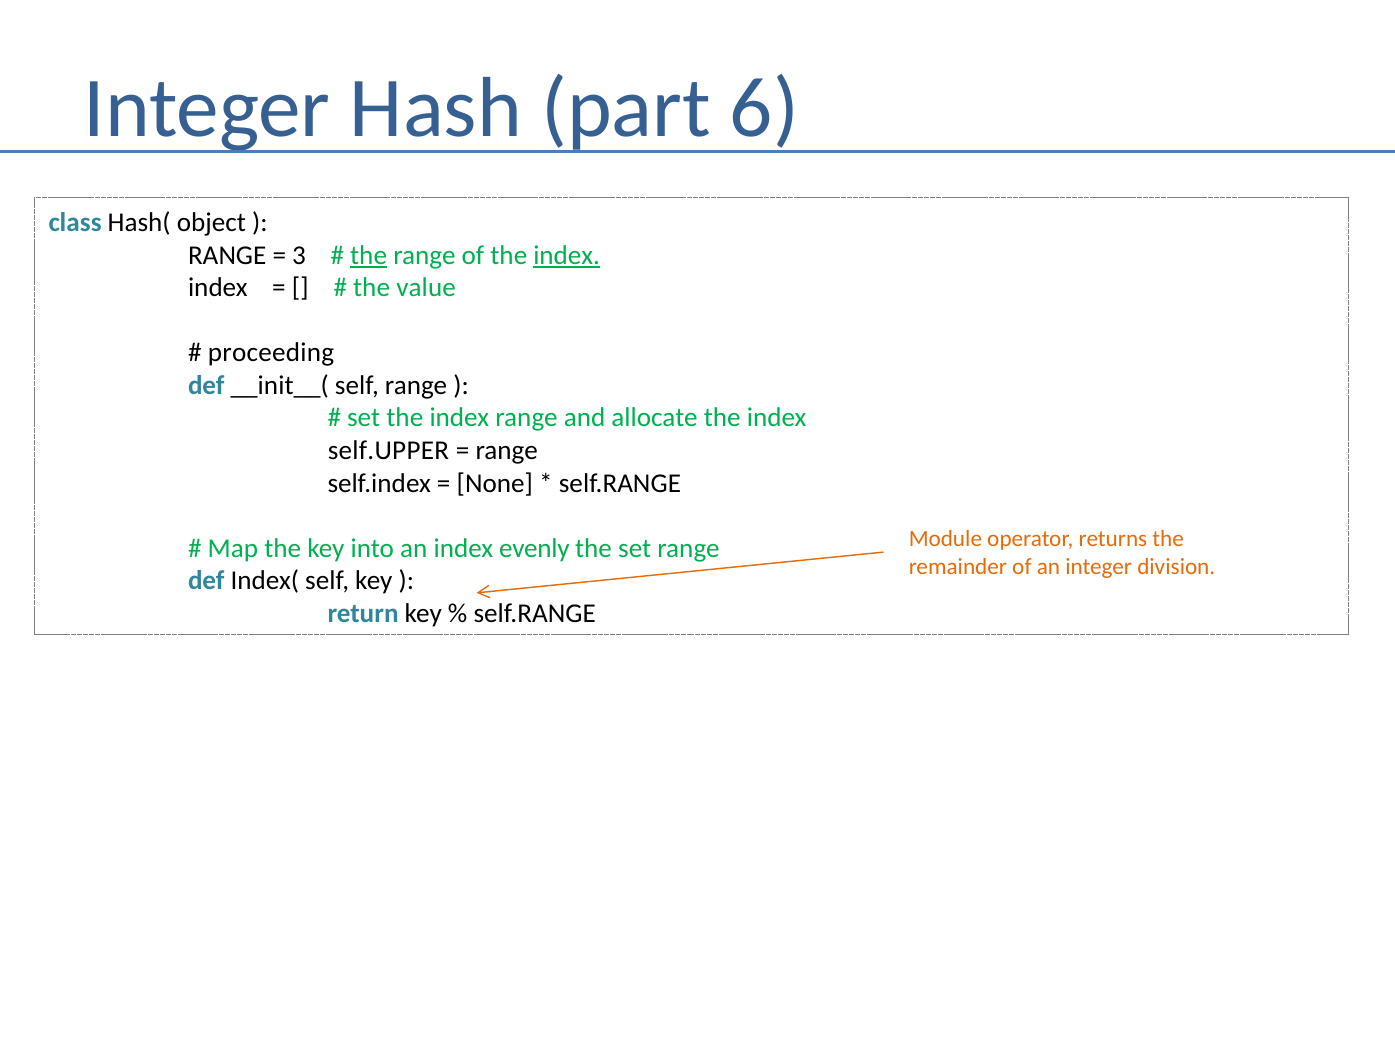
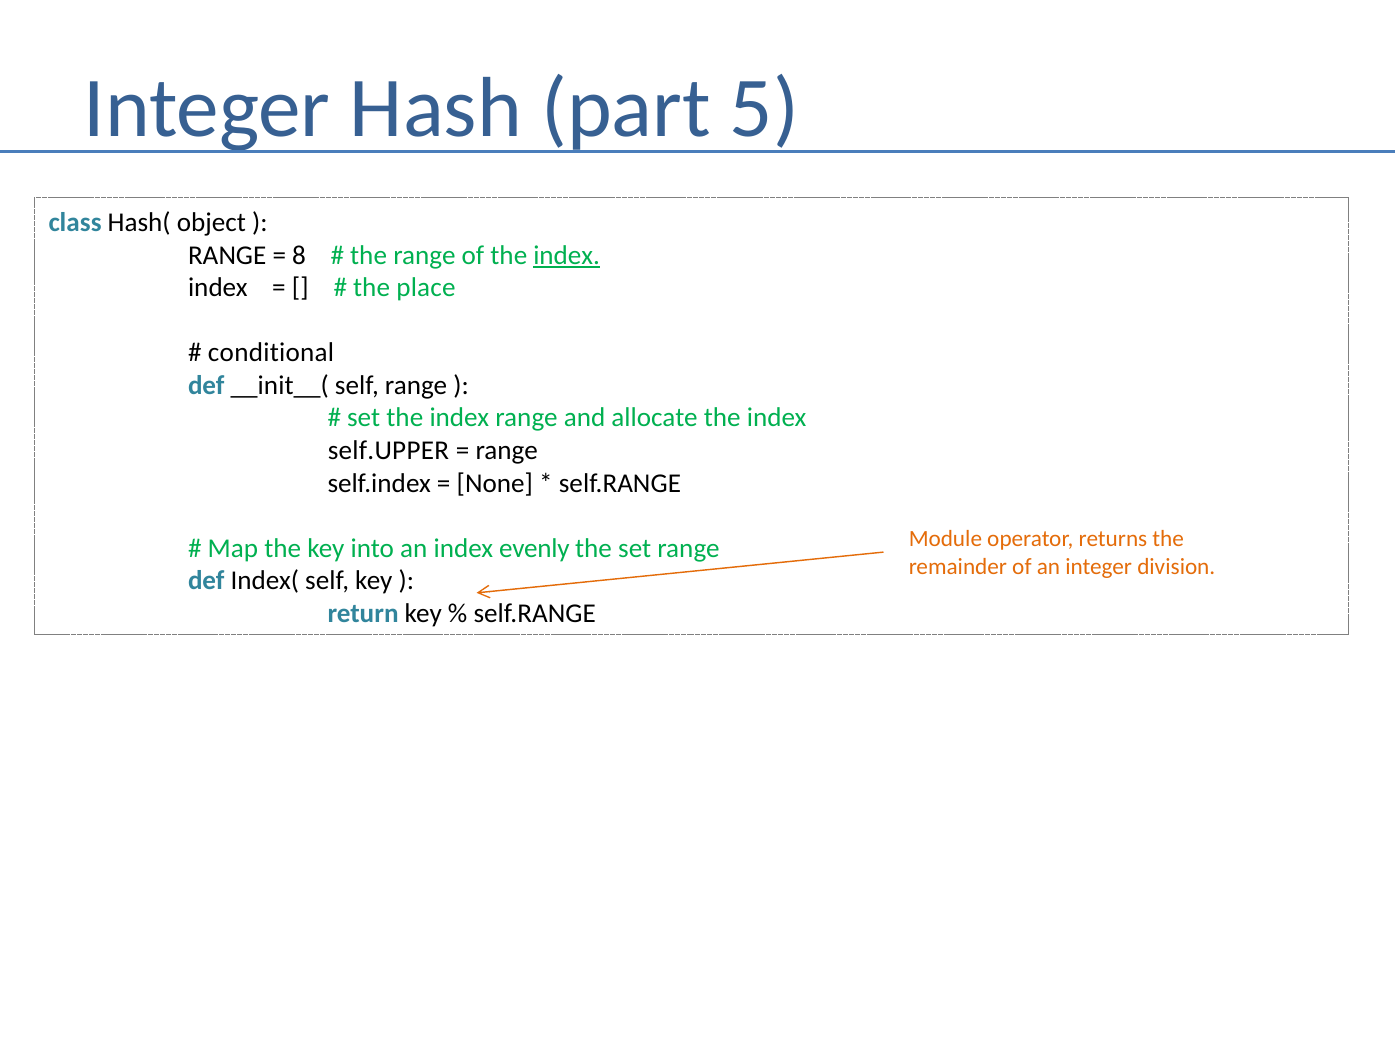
6: 6 -> 5 (764, 108)
3: 3 -> 8 (299, 255)
the underline: present -> none (369, 255)
value: value -> place (426, 288)
proceeding: proceeding -> conditional (271, 353)
